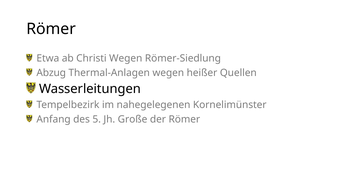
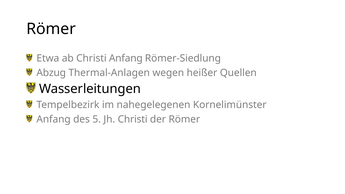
Christi Wegen: Wegen -> Anfang (126, 58)
Jh Große: Große -> Christi (133, 119)
